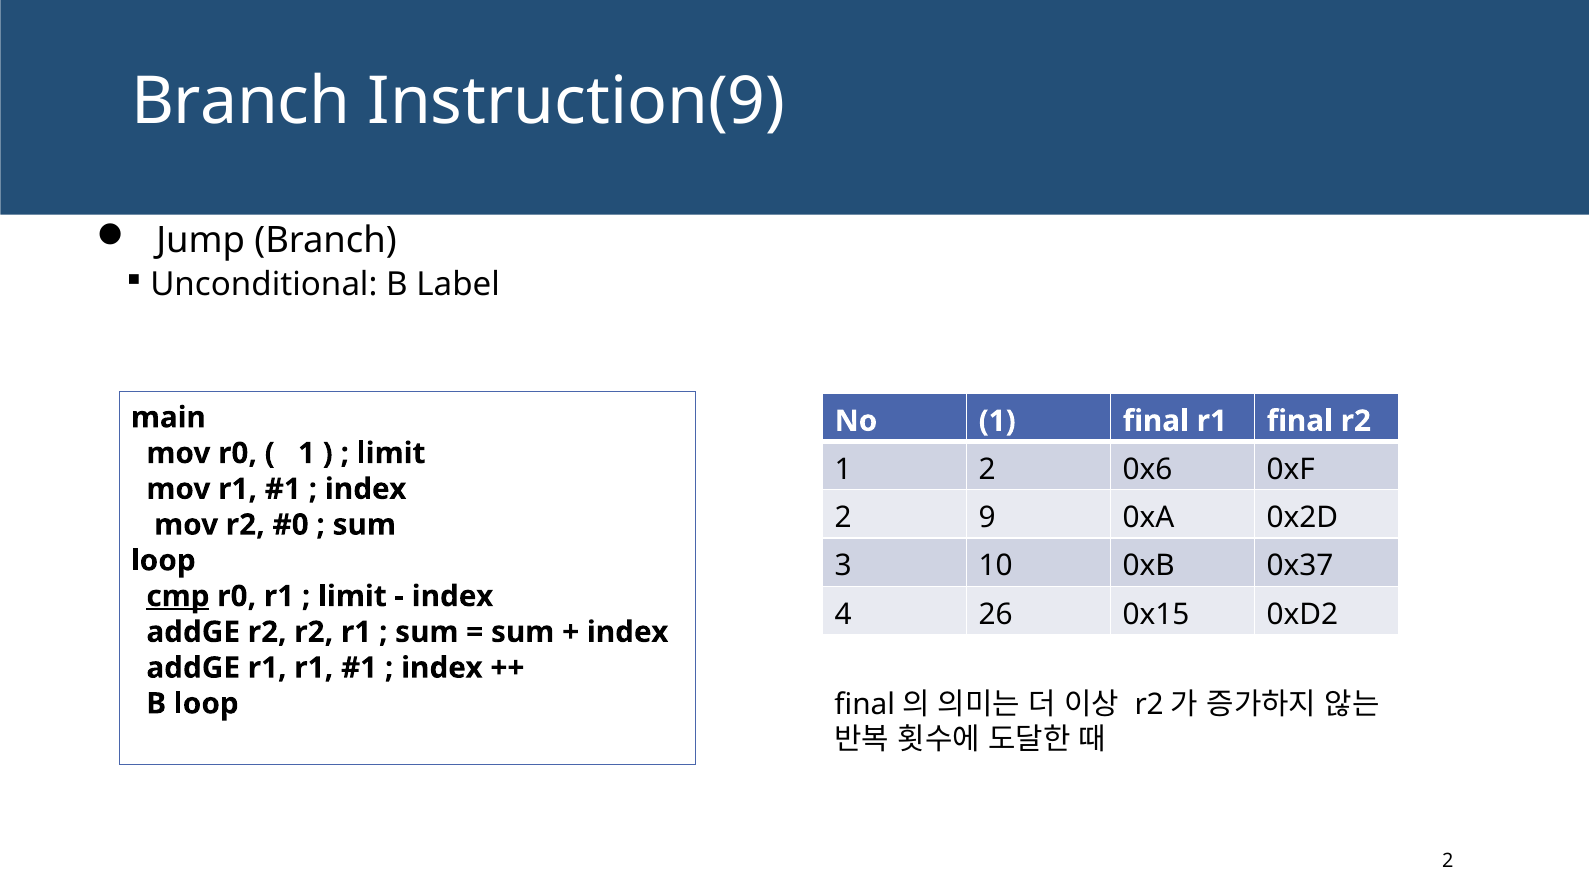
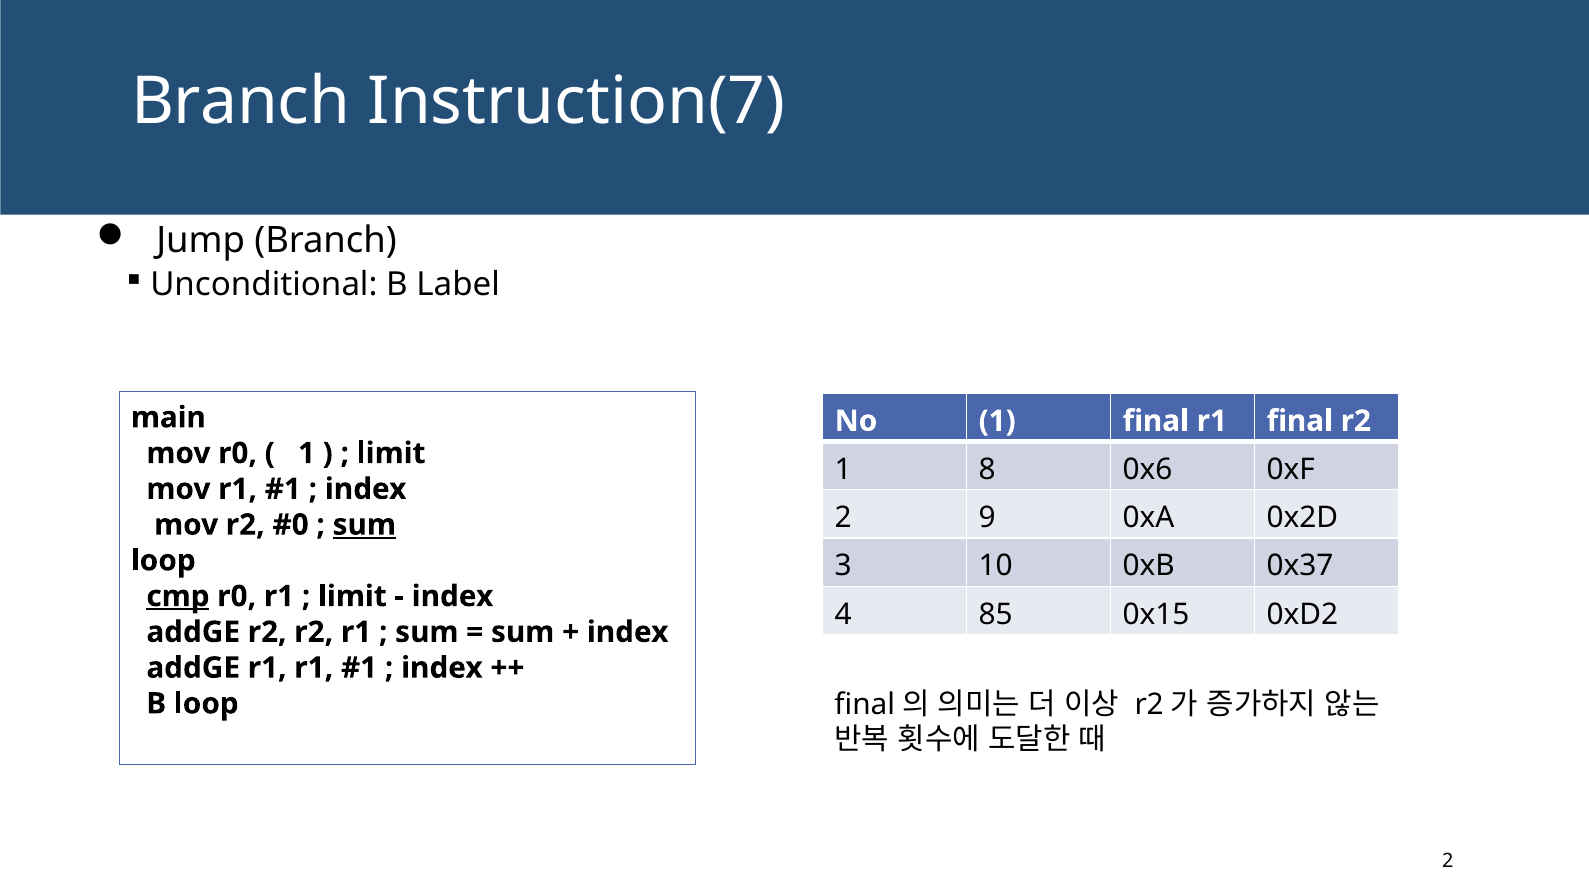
Instruction(9: Instruction(9 -> Instruction(7 (577, 101)
1 2: 2 -> 8 (987, 469)
sum underline: none -> present (364, 525)
26: 26 -> 85 (996, 614)
